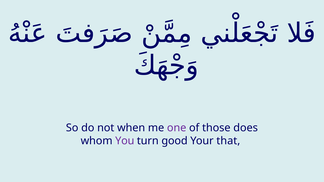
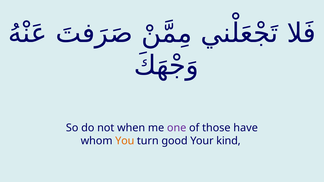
does: does -> have (246, 128)
You colour: purple -> orange (125, 141)
that: that -> kind (228, 141)
